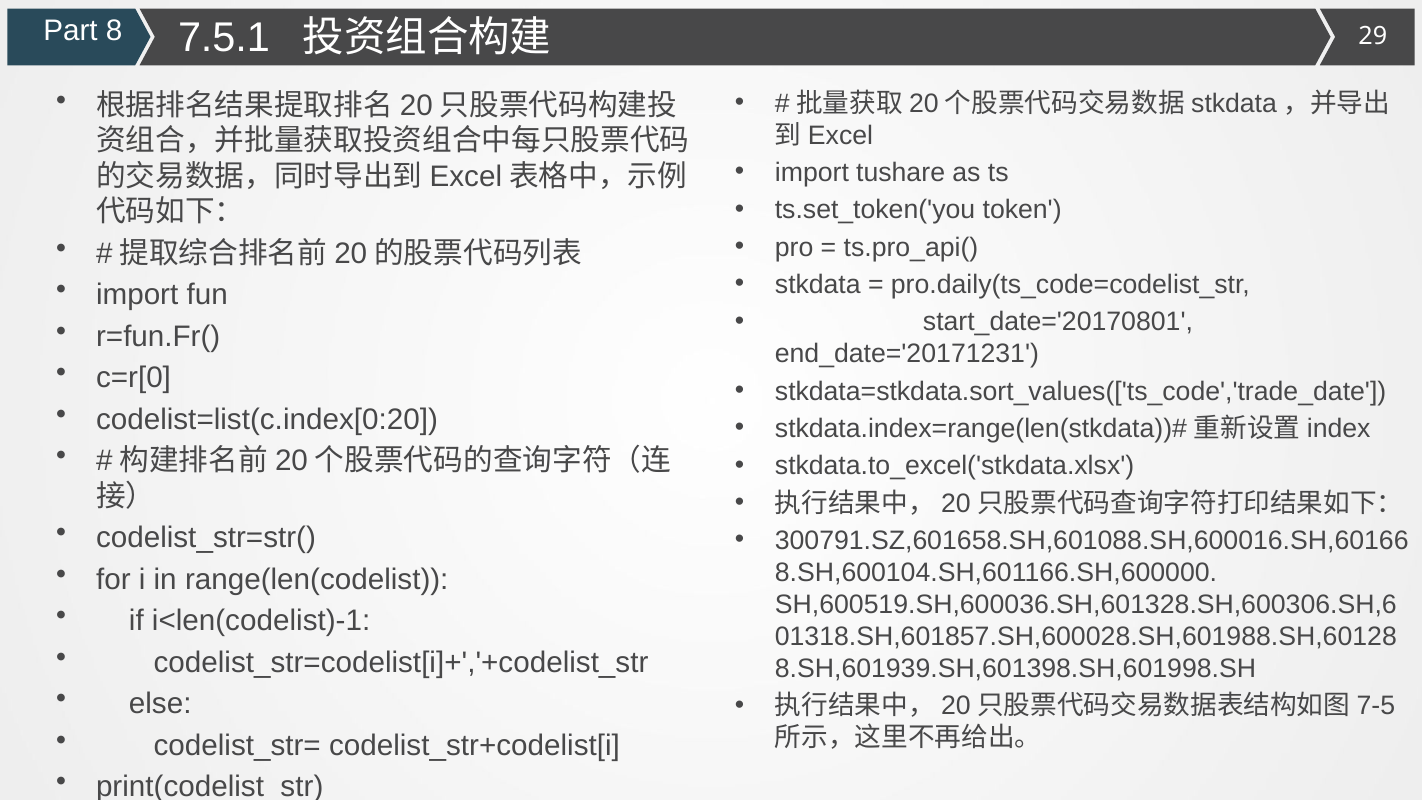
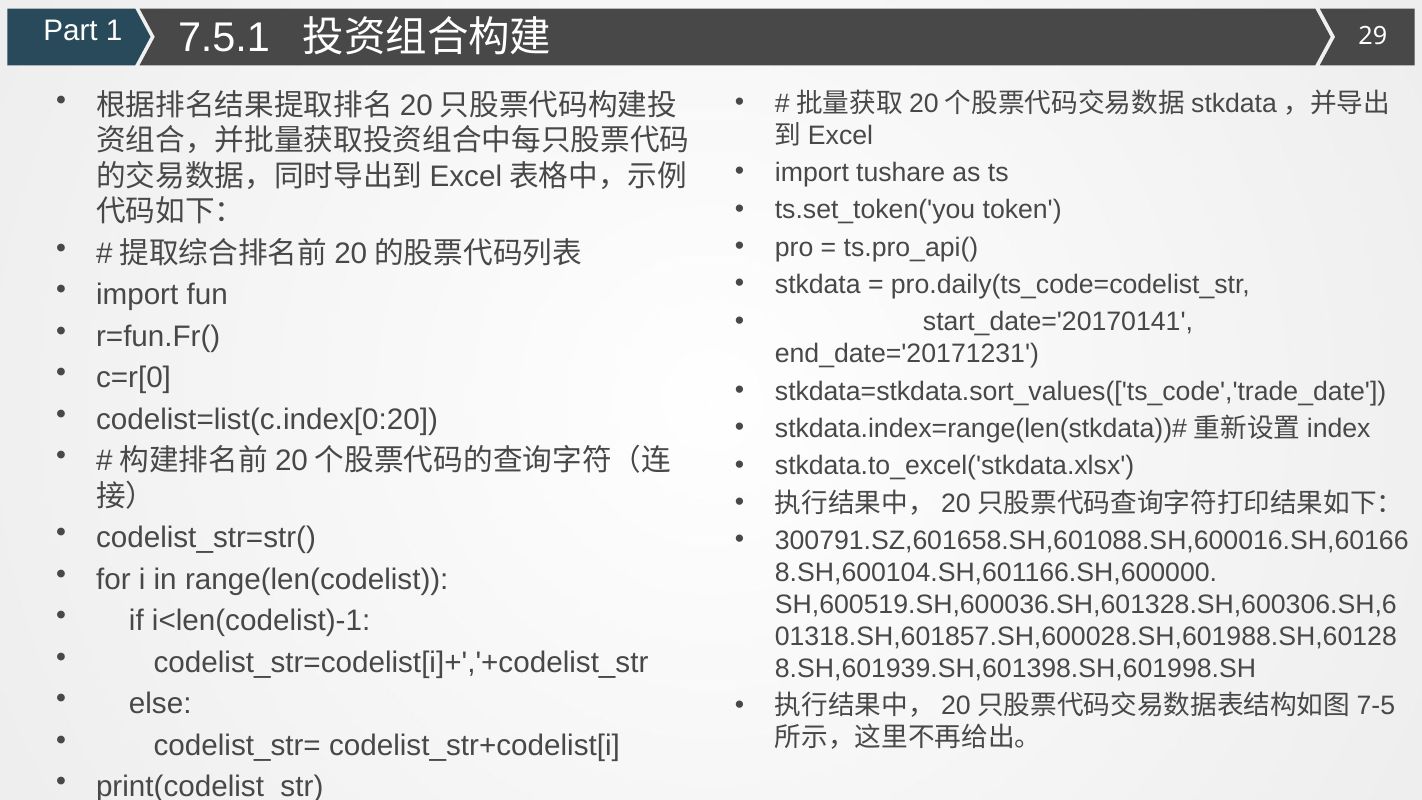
8: 8 -> 1 (114, 30)
start_date='20170801: start_date='20170801 -> start_date='20170141 (1058, 322)
